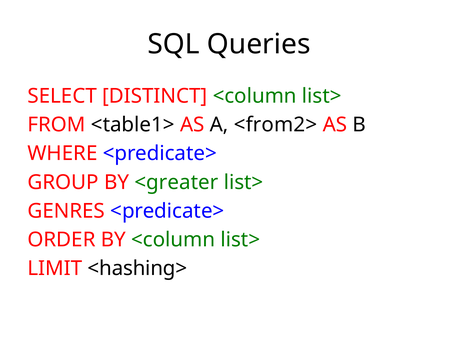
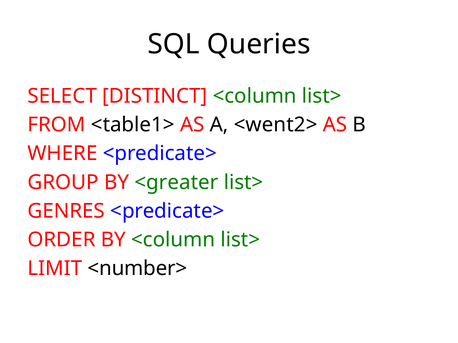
<from2>: <from2> -> <went2> (276, 125)
<hashing>: <hashing> -> <number> (137, 269)
